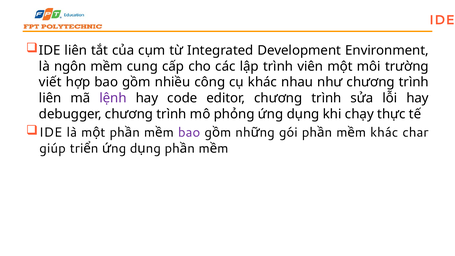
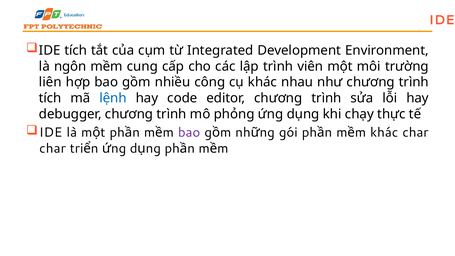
IDE liên: liên -> tích (76, 50)
viết: viết -> liên (50, 82)
liên: liên -> tích (50, 98)
lệnh colour: purple -> blue (113, 98)
giúp: giúp -> char (53, 148)
